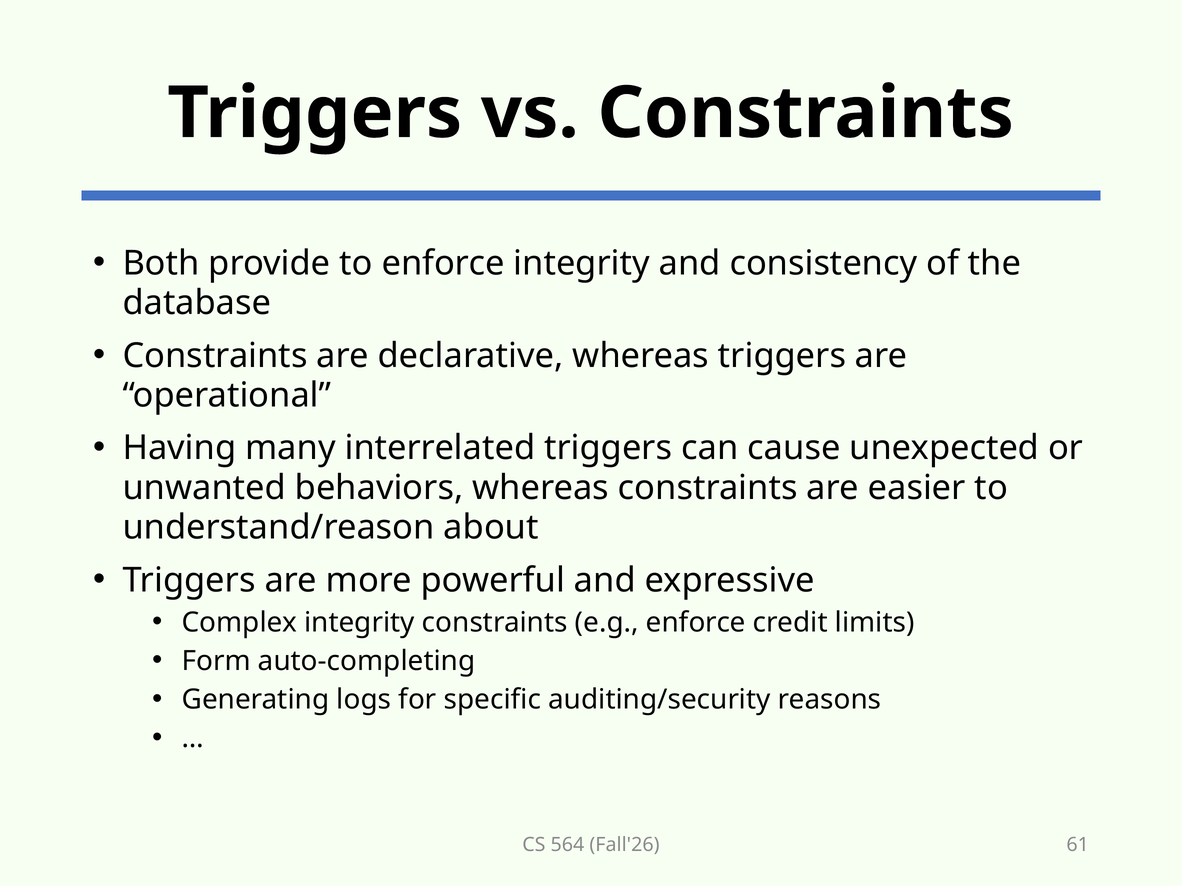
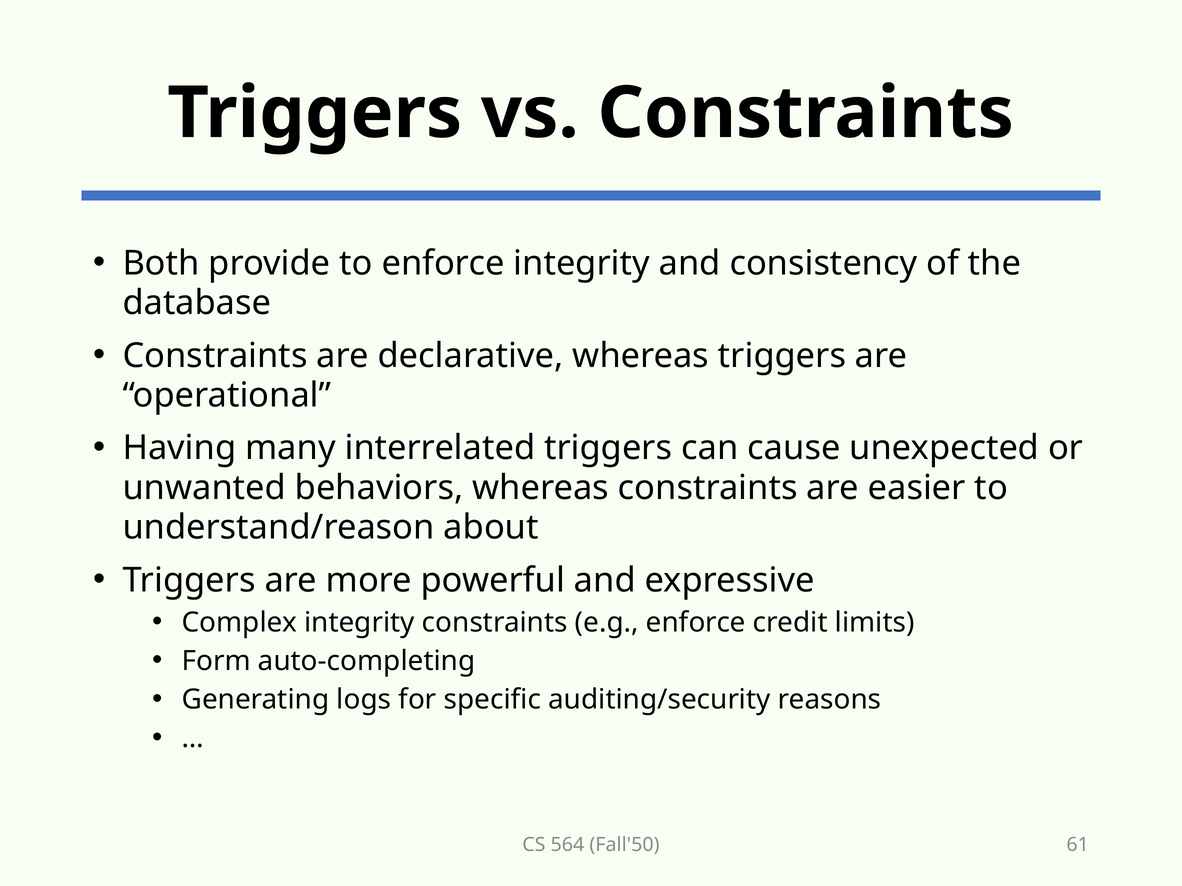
Fall'26: Fall'26 -> Fall'50 (624, 845)
